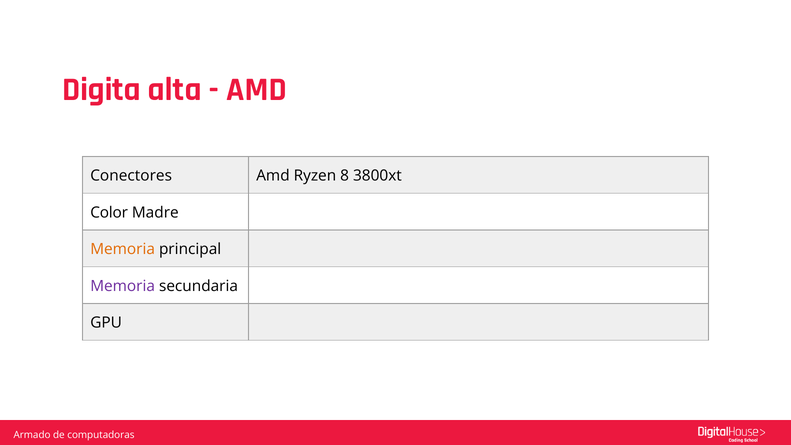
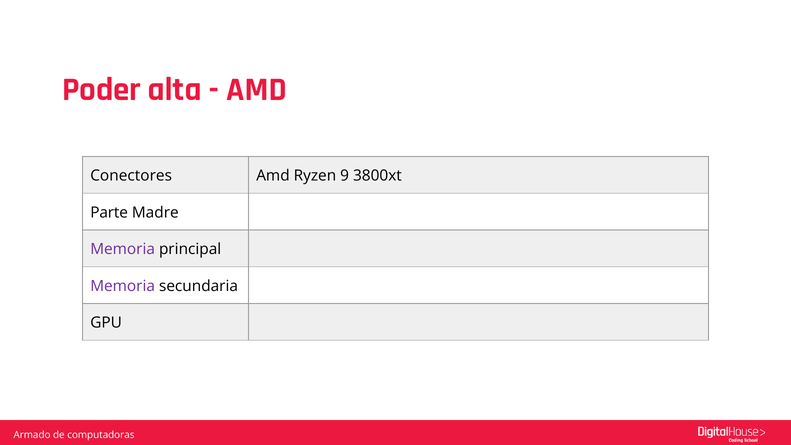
Digita: Digita -> Poder (101, 89)
8: 8 -> 9 (345, 176)
Color: Color -> Parte (109, 213)
Memoria colour: orange -> purple (123, 249)
